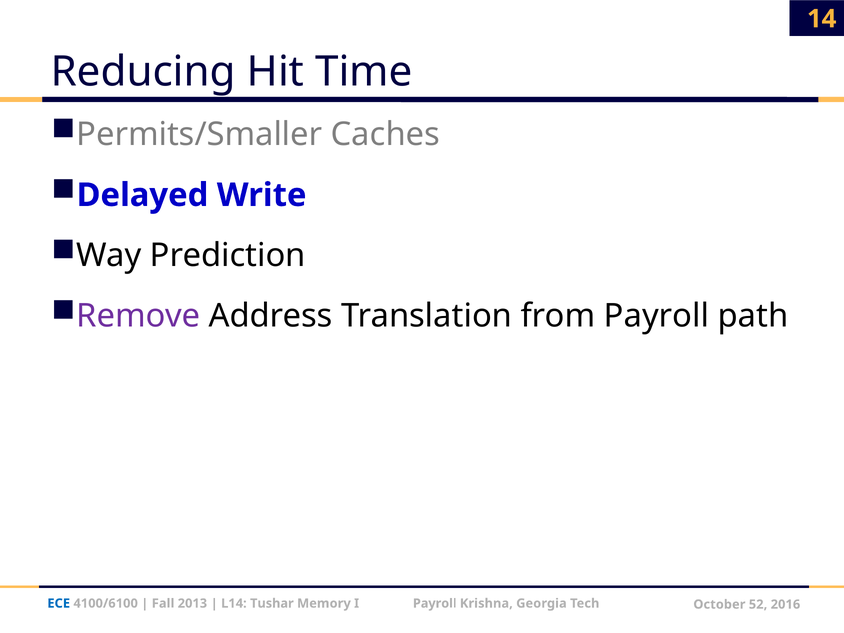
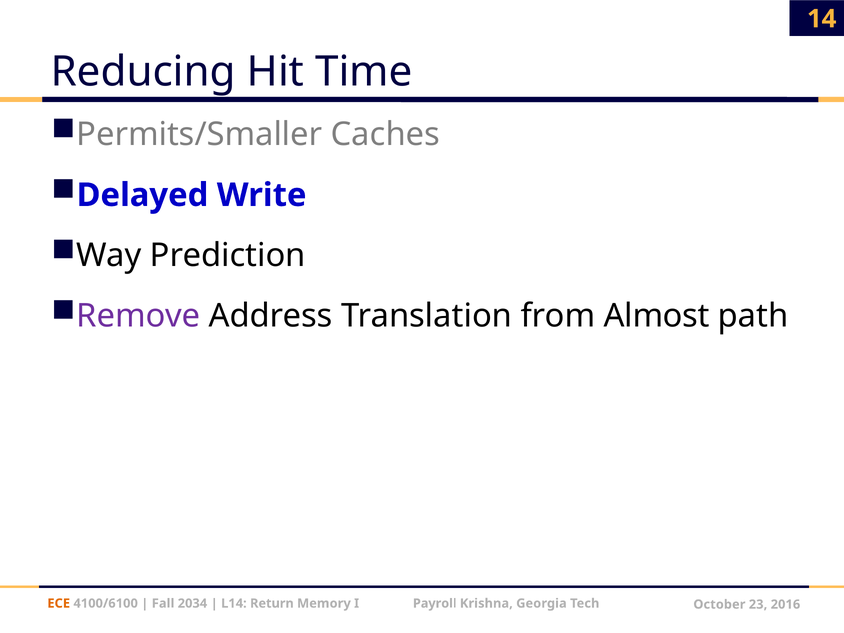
from Payroll: Payroll -> Almost (657, 316)
ECE colour: blue -> orange (59, 603)
2013: 2013 -> 2034 (192, 603)
Tushar: Tushar -> Return (272, 603)
52: 52 -> 23 (758, 604)
